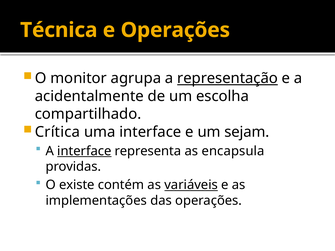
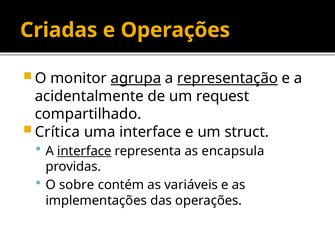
Técnica: Técnica -> Criadas (59, 30)
agrupa underline: none -> present (136, 78)
escolha: escolha -> request (223, 96)
sejam: sejam -> struct (247, 132)
existe: existe -> sobre (77, 185)
variáveis underline: present -> none (191, 185)
